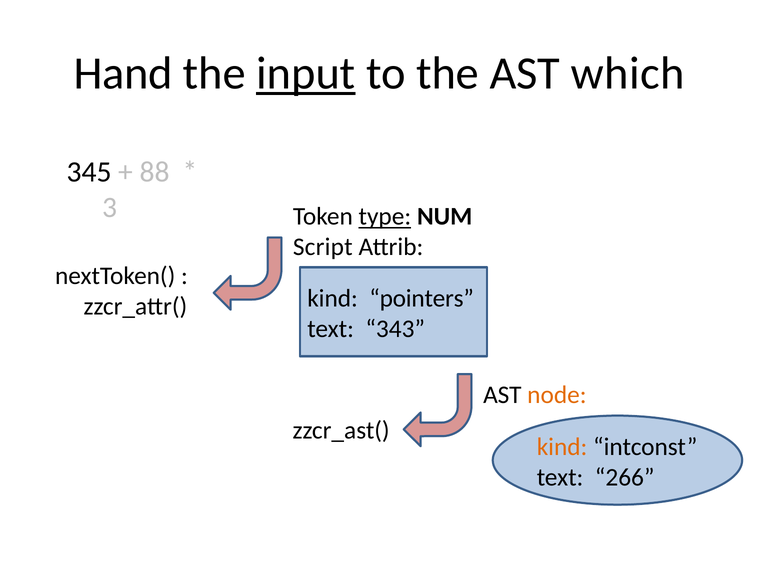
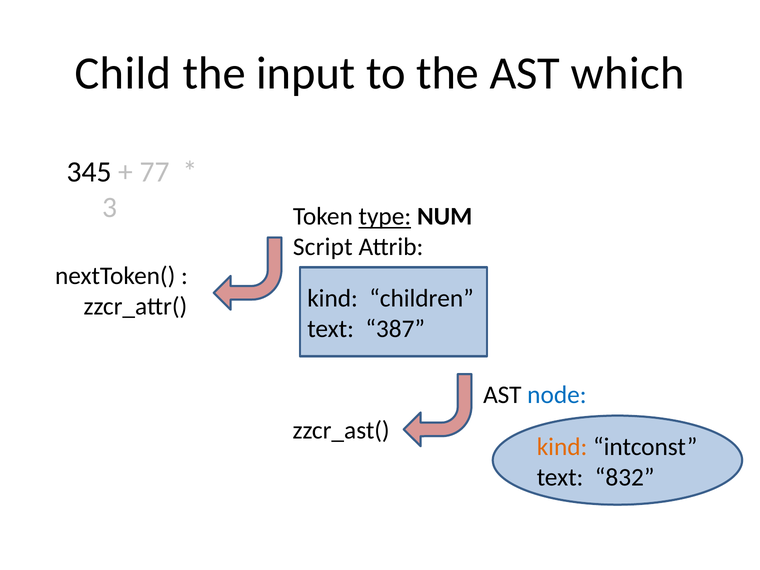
Hand: Hand -> Child (123, 74)
input underline: present -> none (306, 74)
88: 88 -> 77 (155, 172)
pointers: pointers -> children (422, 298)
343: 343 -> 387 (395, 329)
node colour: orange -> blue (557, 395)
266: 266 -> 832 (625, 477)
